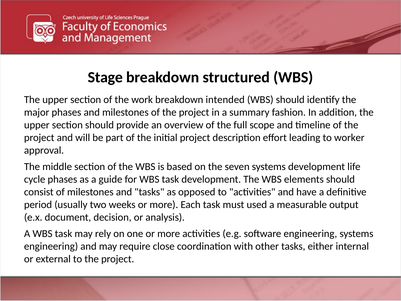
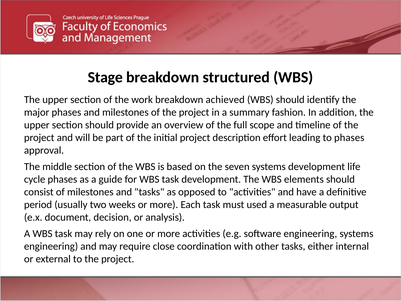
intended: intended -> achieved (225, 99)
to worker: worker -> phases (349, 138)
